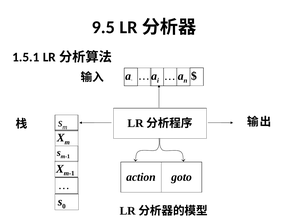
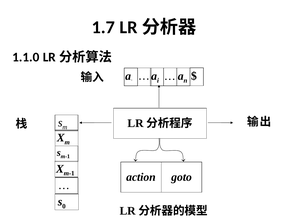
9.5: 9.5 -> 1.7 (103, 27)
1.5.1: 1.5.1 -> 1.1.0 (26, 57)
